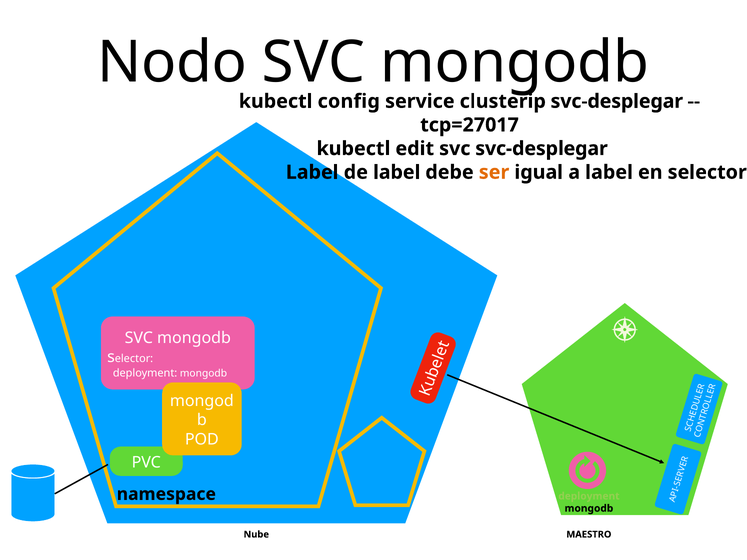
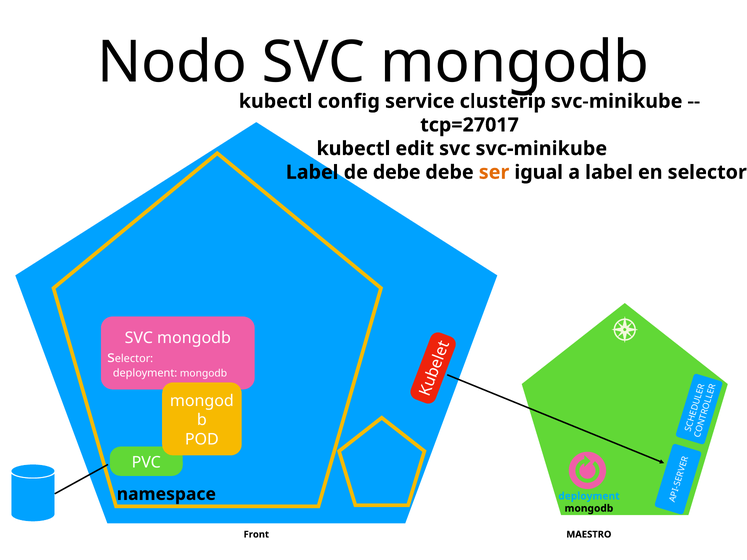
clusterip svc-desplegar: svc-desplegar -> svc-minikube (617, 101)
svc svc-desplegar: svc-desplegar -> svc-minikube (541, 149)
de label: label -> debe (397, 172)
deployment colour: light green -> light blue (589, 496)
Nube: Nube -> Front (256, 535)
